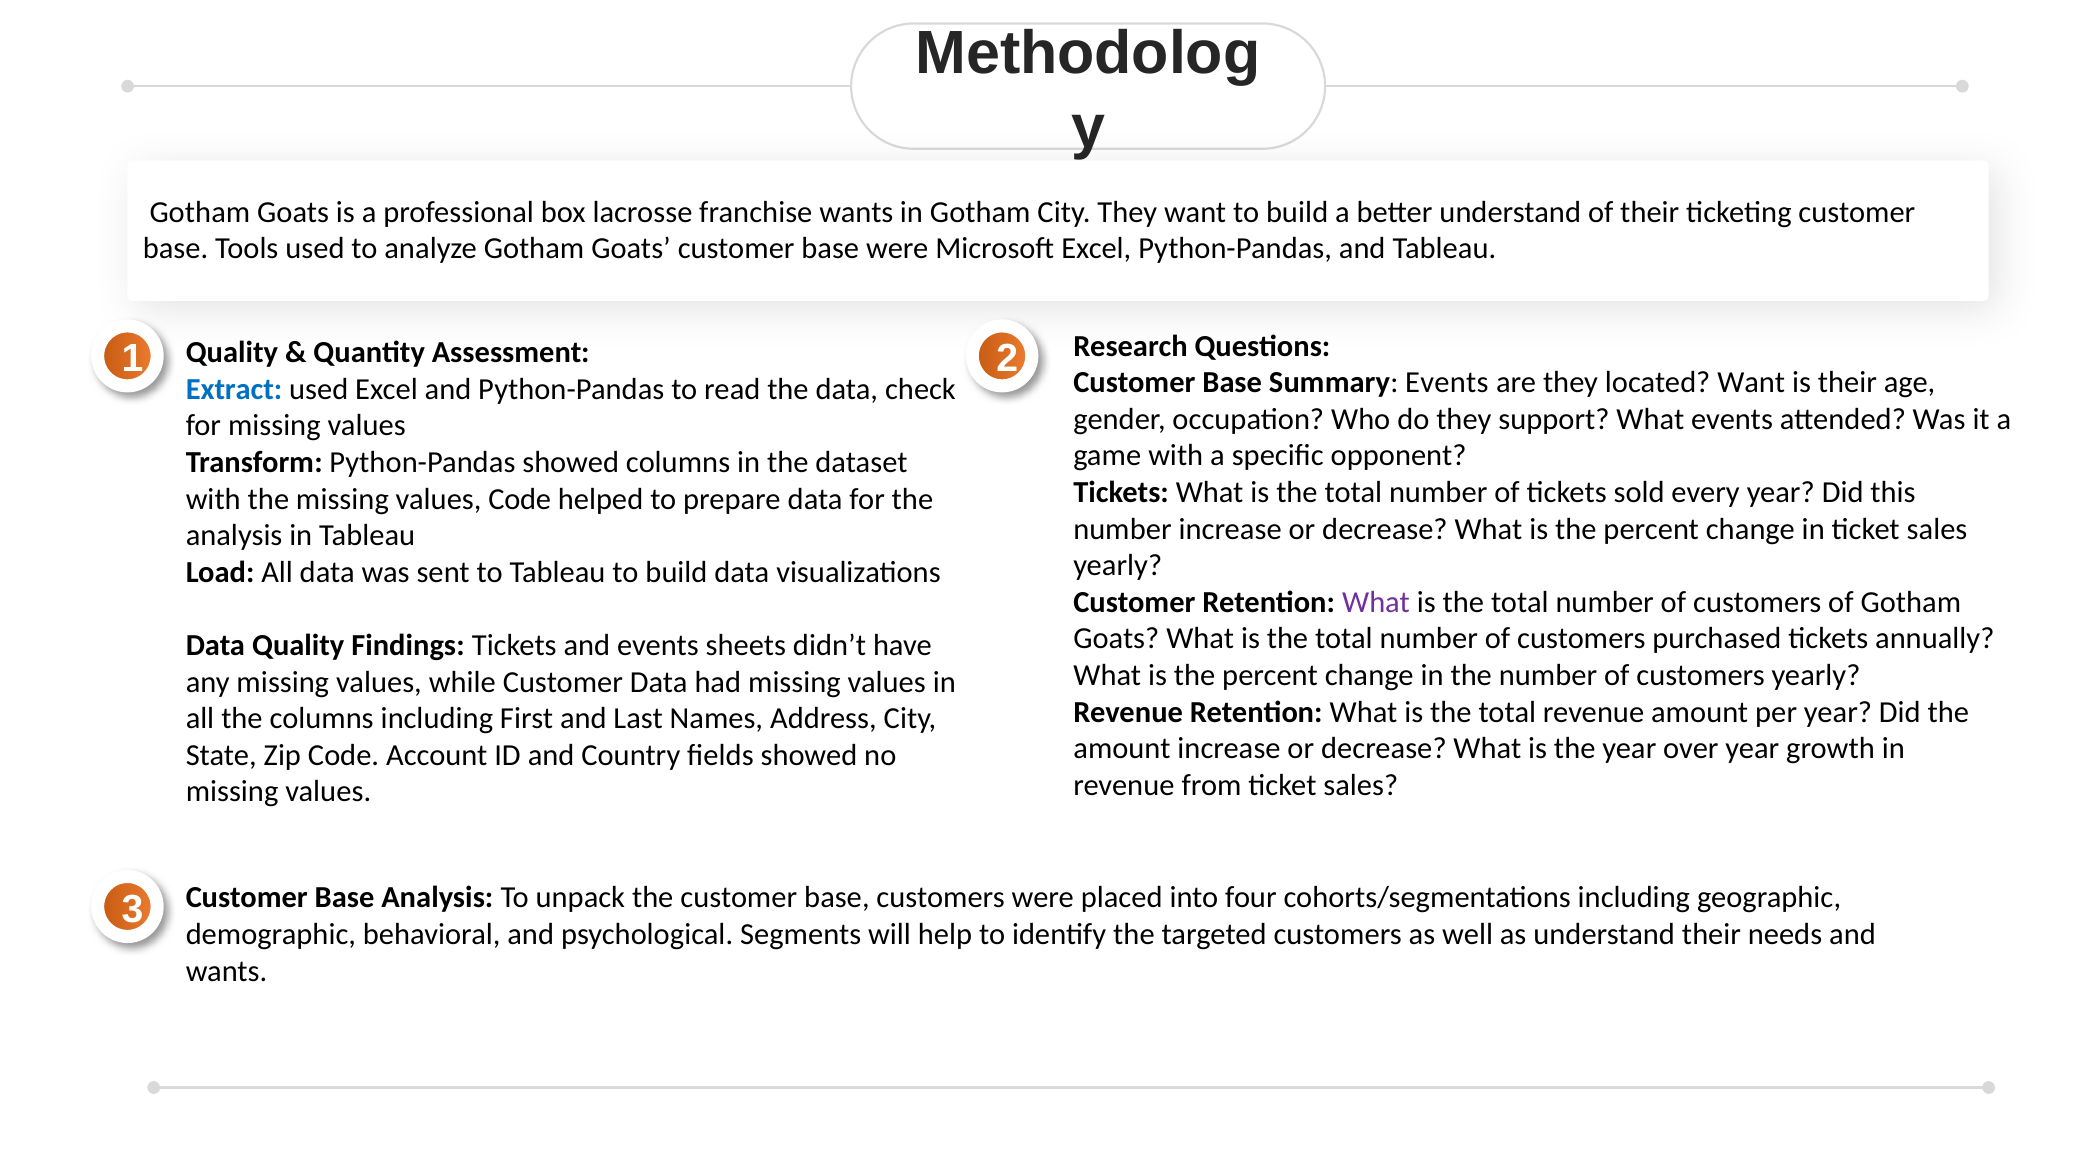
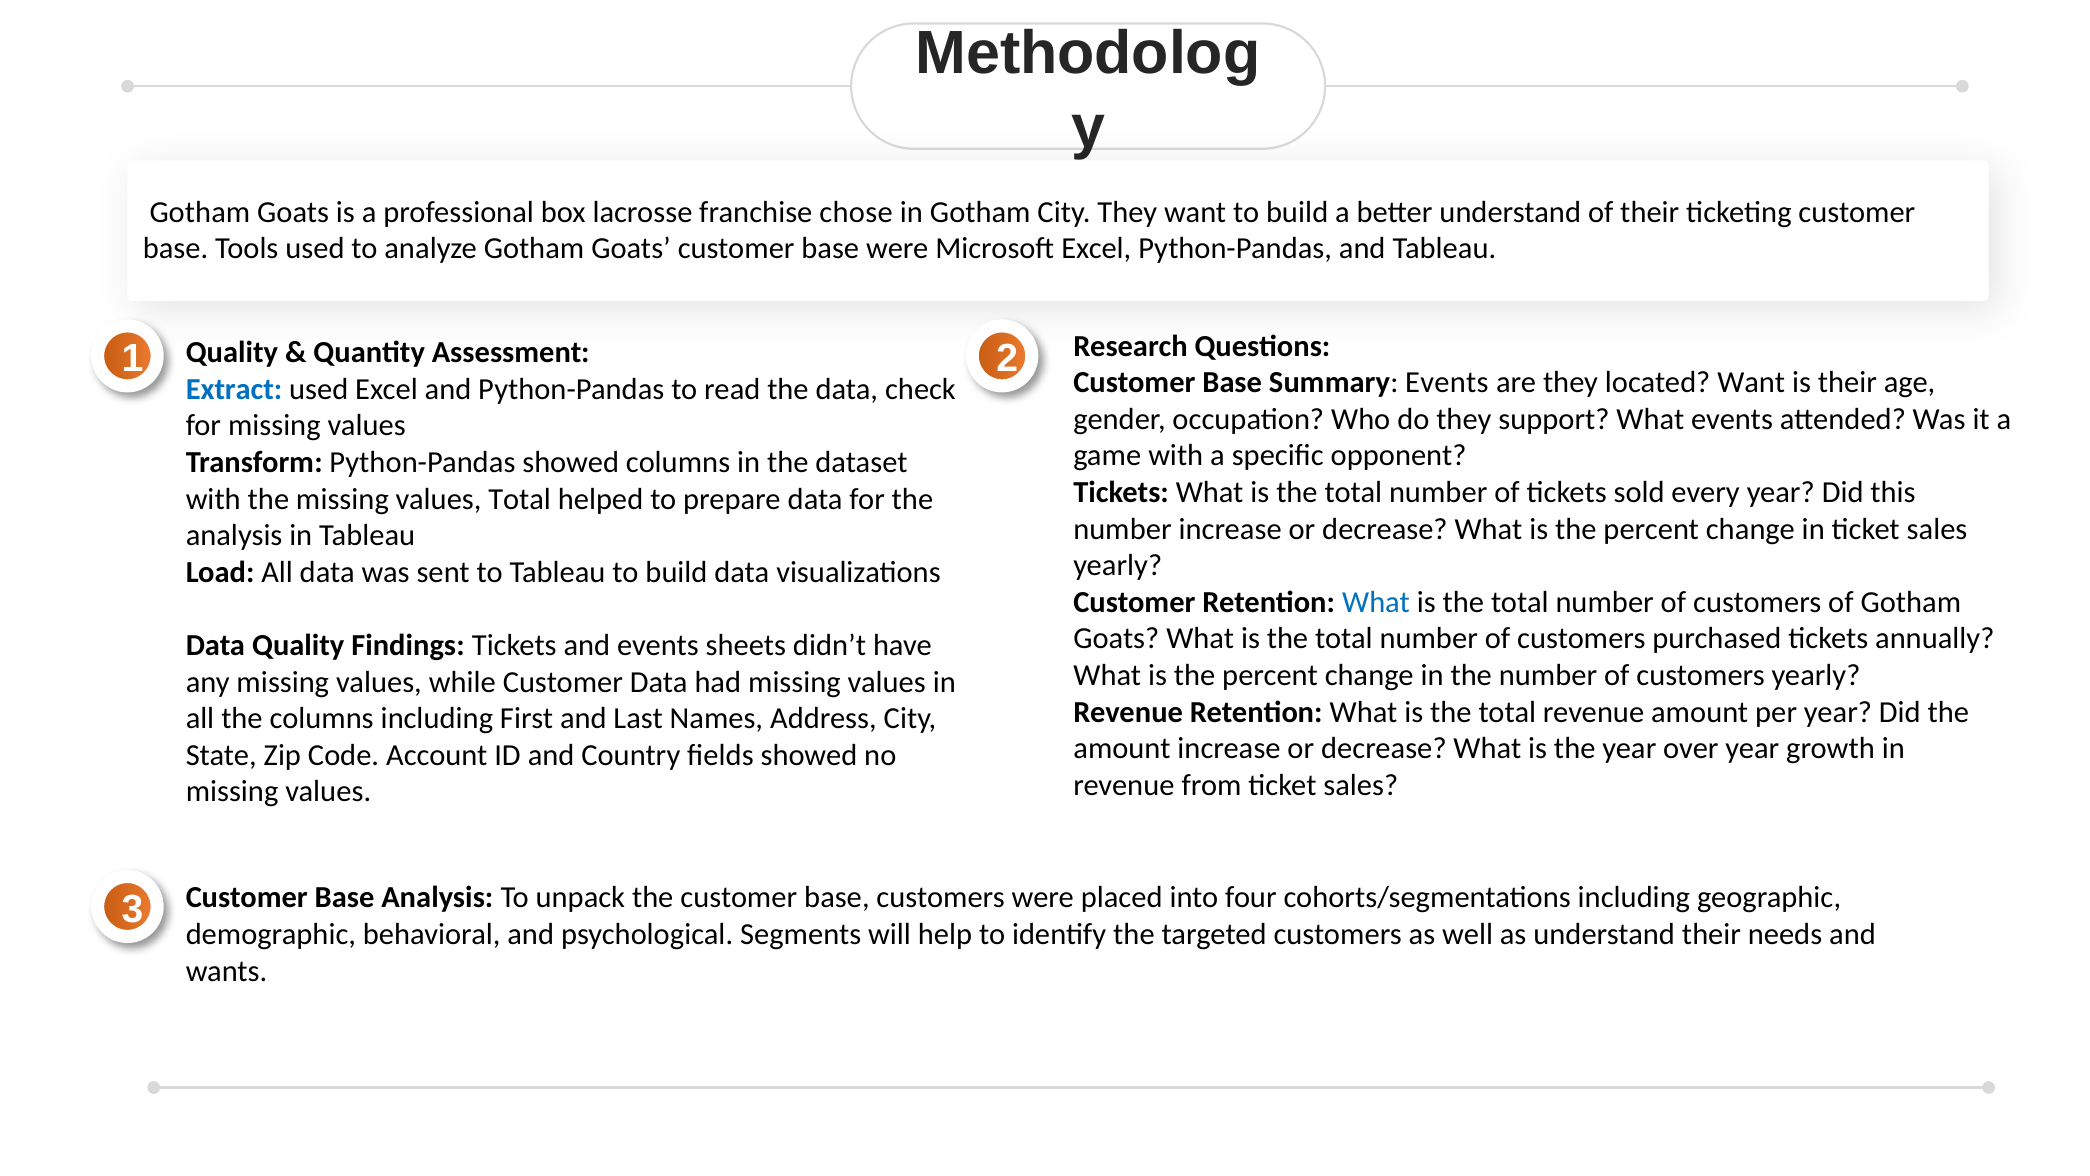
franchise wants: wants -> chose (856, 212)
values Code: Code -> Total (520, 499)
What colour: purple -> blue (1376, 602)
